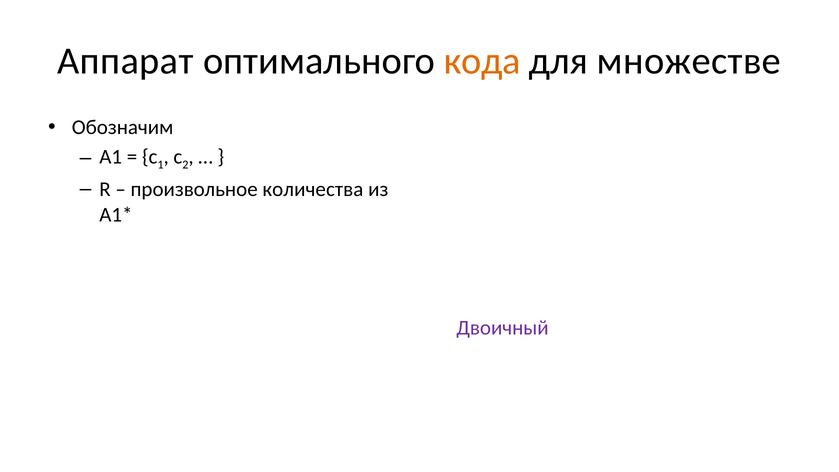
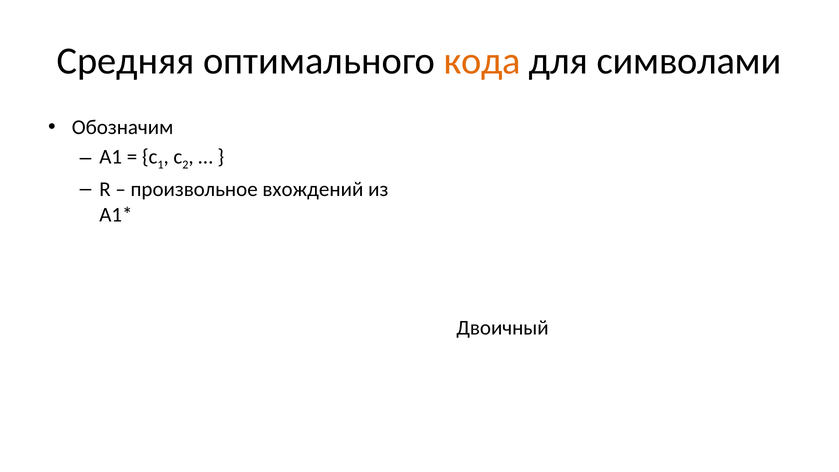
Аппарат: Аппарат -> Средняя (126, 61)
для множестве: множестве -> символами (689, 61)
произвольное количества: количества -> вхождений (313, 190)
Двоичный colour: purple -> black (503, 328)
